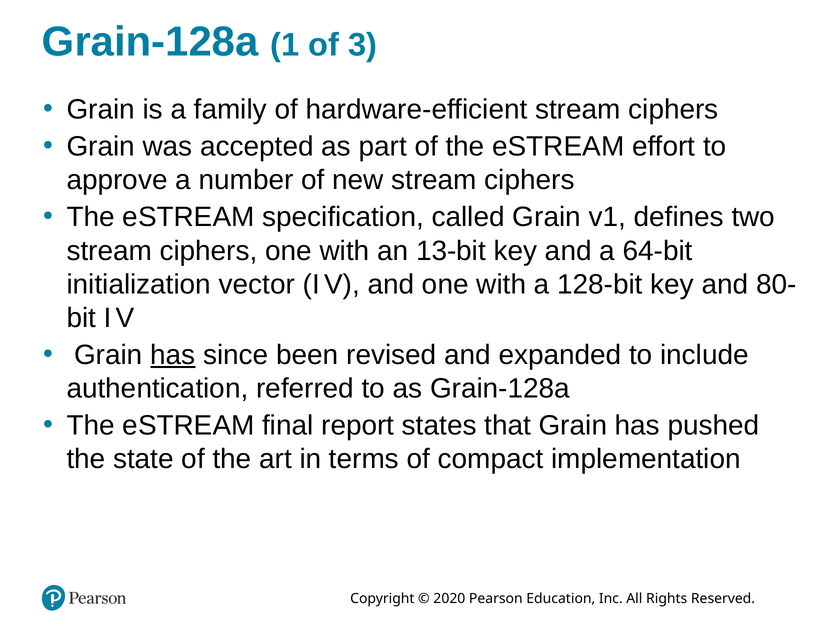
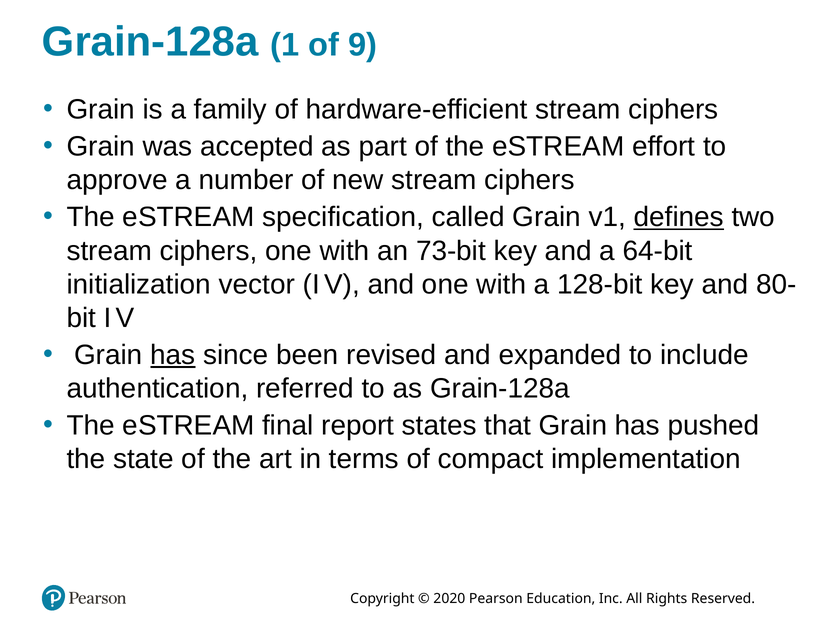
3: 3 -> 9 (363, 45)
defines underline: none -> present (679, 217)
13-bit: 13-bit -> 73-bit (451, 251)
